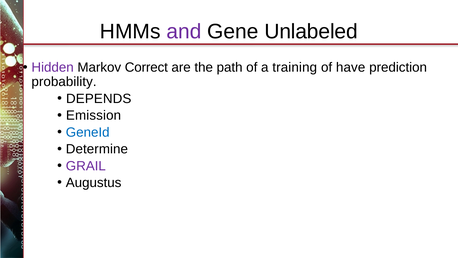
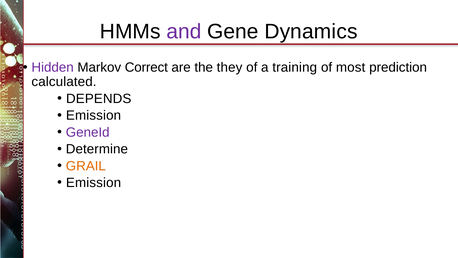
Unlabeled: Unlabeled -> Dynamics (311, 32)
path: path -> they (230, 67)
have: have -> most (351, 67)
probability: probability -> calculated (64, 82)
GeneId colour: blue -> purple (88, 132)
GRAIL colour: purple -> orange (86, 166)
Augustus: Augustus -> Emission (94, 182)
